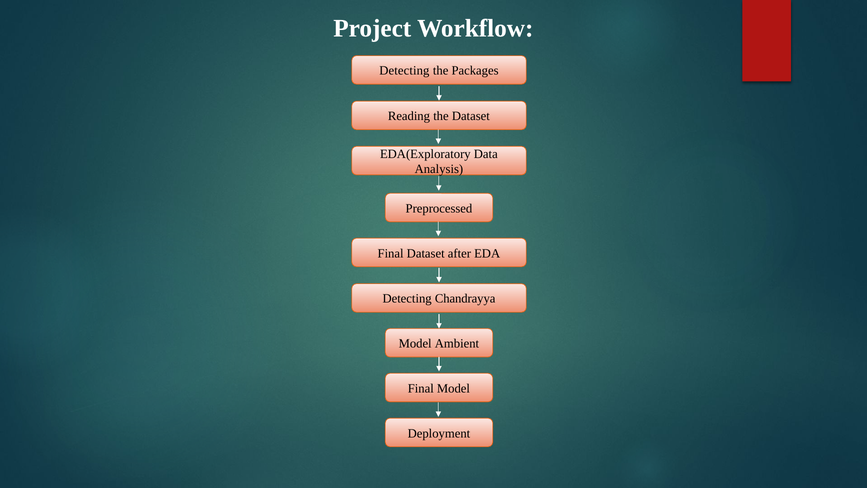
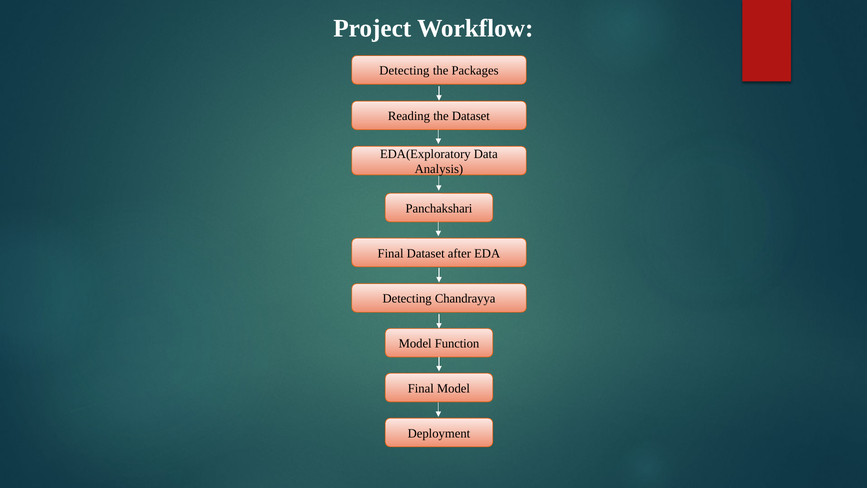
Preprocessed: Preprocessed -> Panchakshari (439, 208)
Ambient: Ambient -> Function (457, 343)
